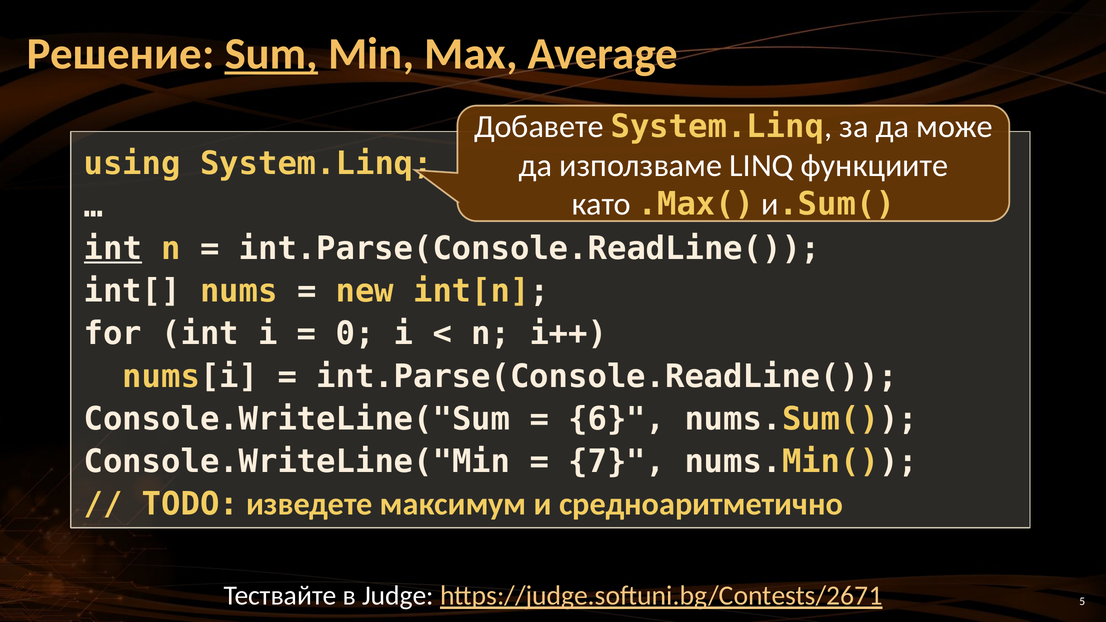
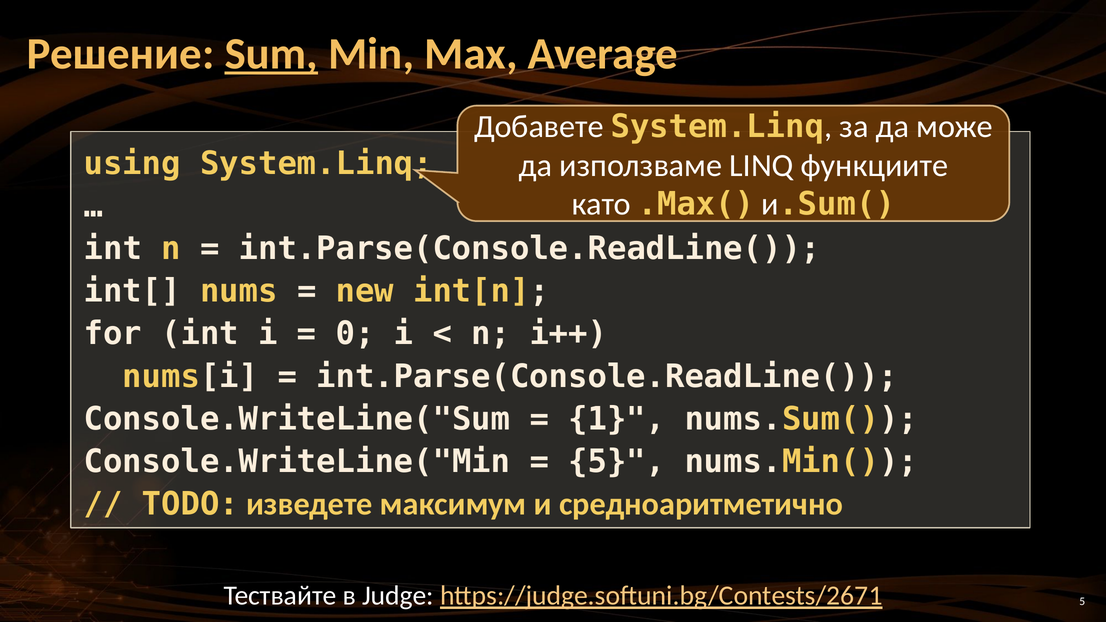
int underline: present -> none (113, 249)
6: 6 -> 1 (617, 419)
7: 7 -> 5 (617, 462)
